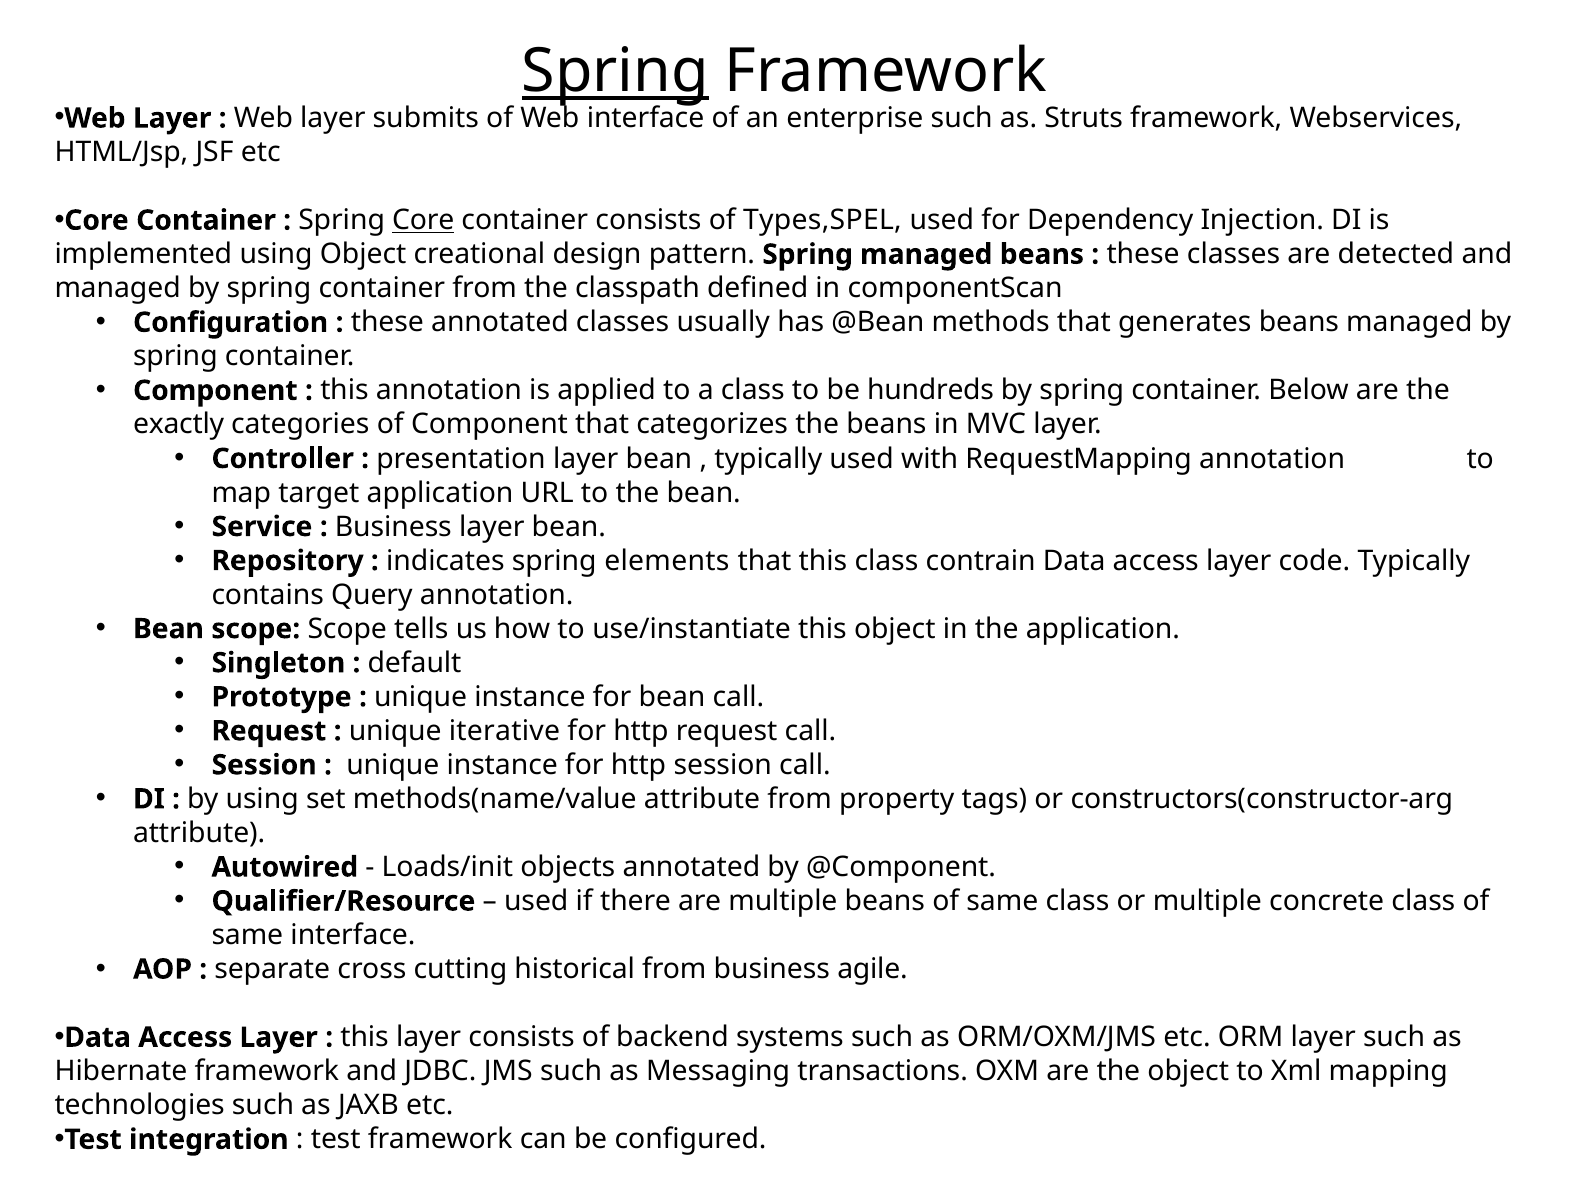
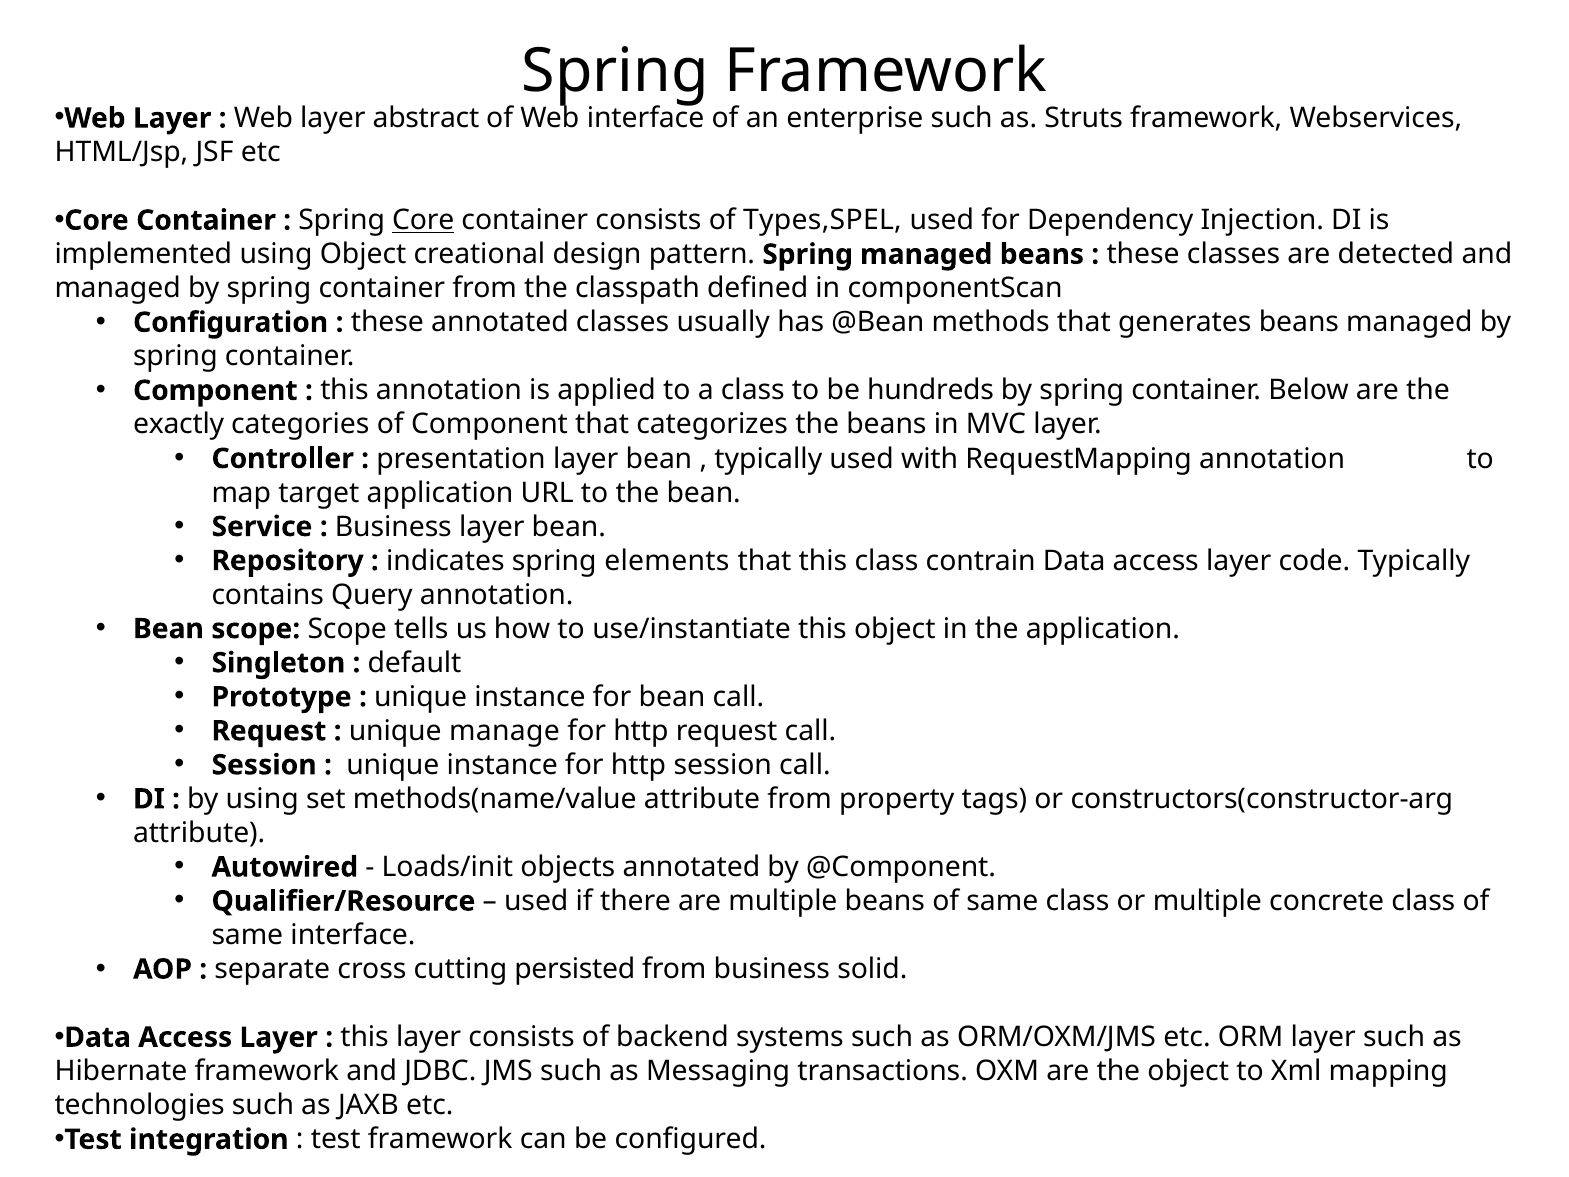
Spring underline: present -> none (615, 72)
submits: submits -> abstract (426, 118)
iterative: iterative -> manage (504, 731)
historical: historical -> persisted (575, 969)
agile: agile -> solid (872, 969)
